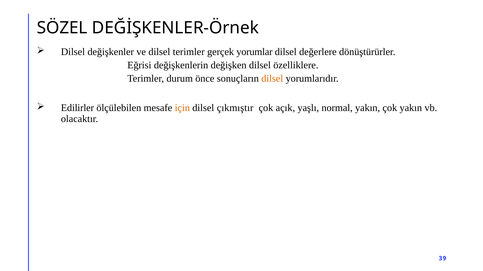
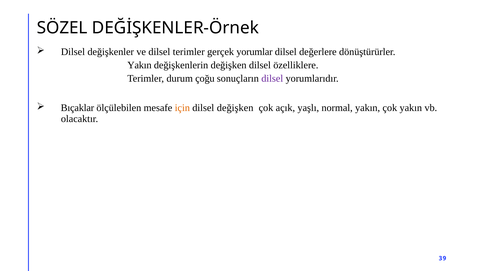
Eğrisi: Eğrisi -> Yakın (139, 65)
önce: önce -> çoğu (205, 79)
dilsel colour: orange -> purple (272, 79)
Edilirler: Edilirler -> Bıçaklar (78, 108)
dilsel çıkmıştır: çıkmıştır -> değişken (235, 108)
